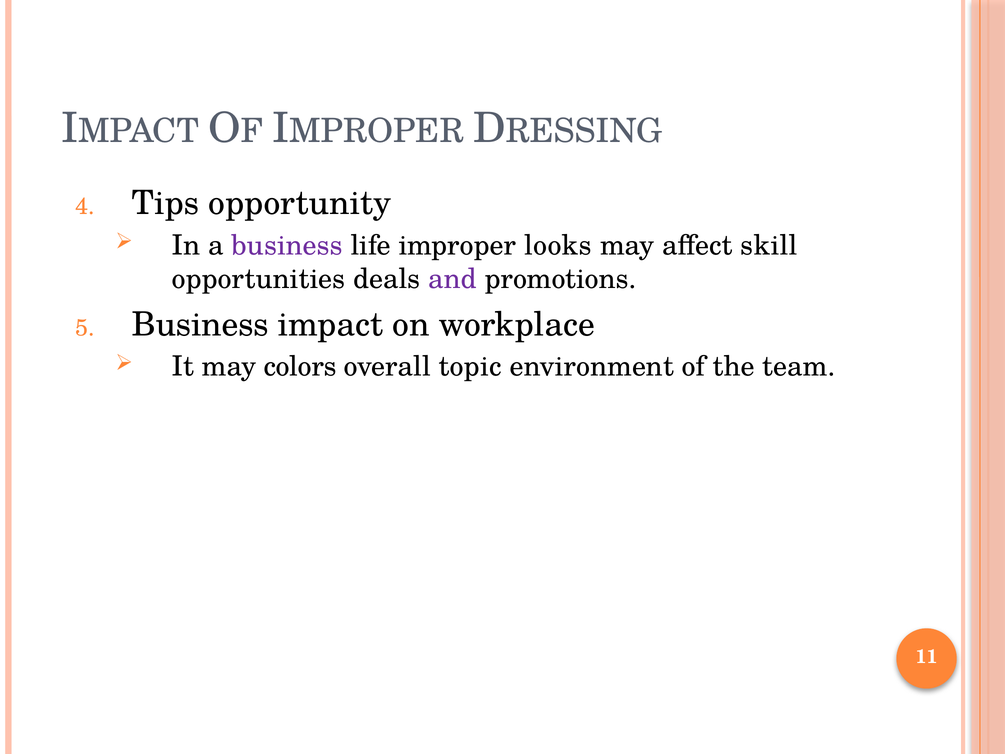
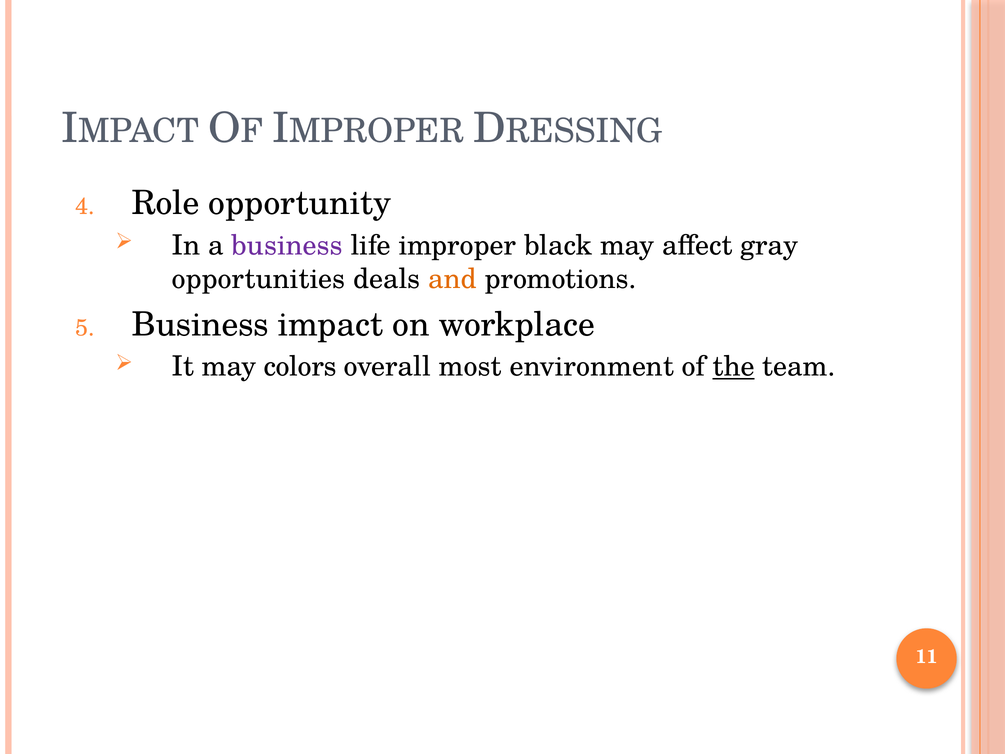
Tips: Tips -> Role (166, 203)
looks: looks -> black (558, 245)
skill: skill -> gray (769, 245)
and colour: purple -> orange (453, 279)
topic: topic -> most (470, 367)
the underline: none -> present (734, 367)
